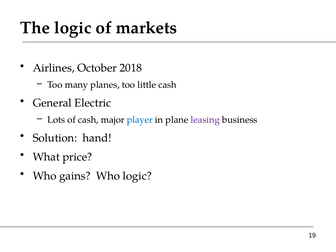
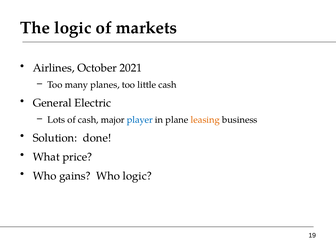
2018: 2018 -> 2021 (131, 68)
leasing colour: purple -> orange (205, 120)
hand: hand -> done (97, 138)
